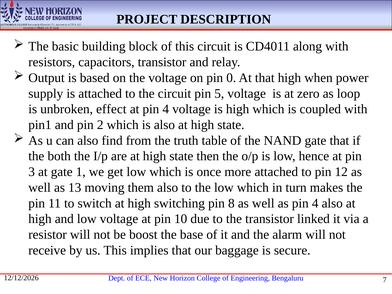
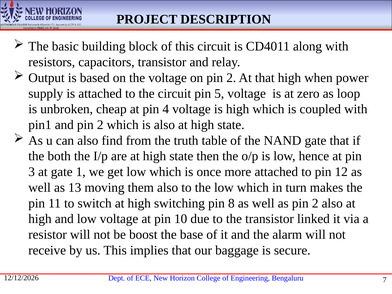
on pin 0: 0 -> 2 (231, 78)
effect: effect -> cheap (111, 109)
as pin 4: 4 -> 2 (315, 203)
